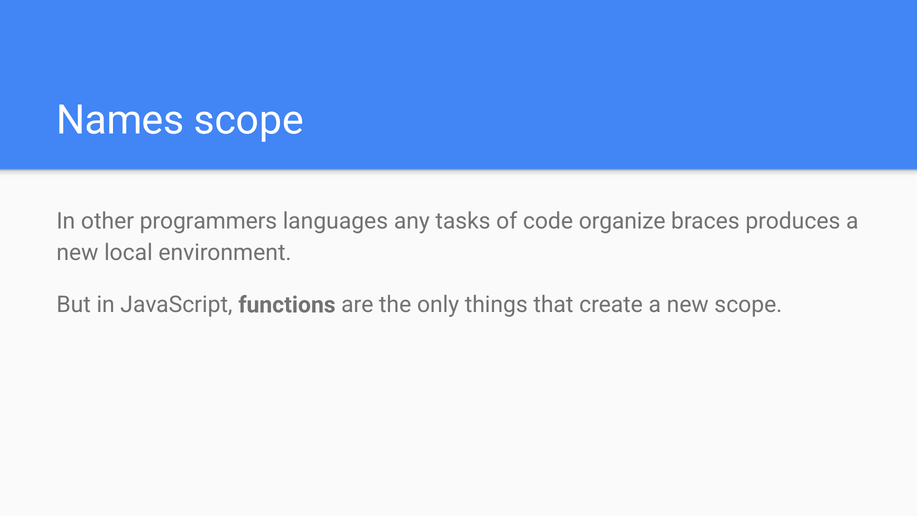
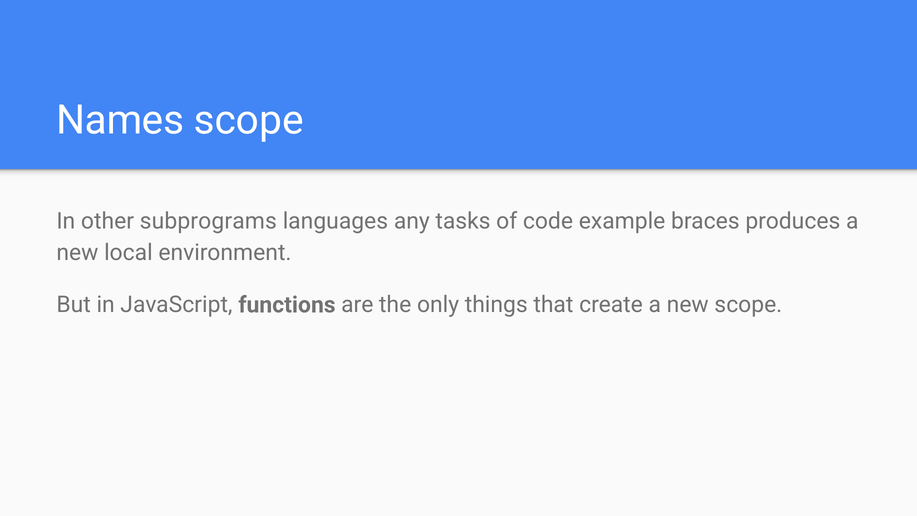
programmers: programmers -> subprograms (208, 221)
organize: organize -> example (622, 221)
